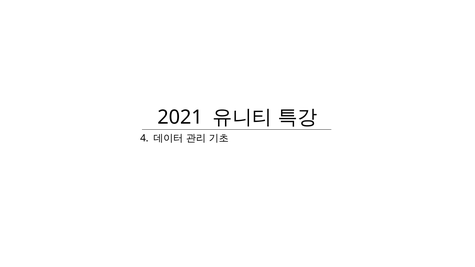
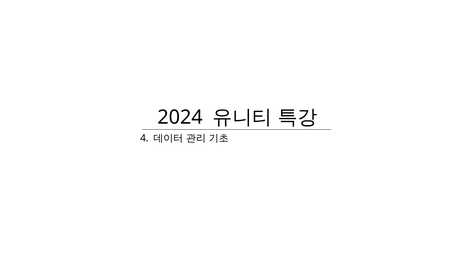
2021: 2021 -> 2024 (180, 117)
